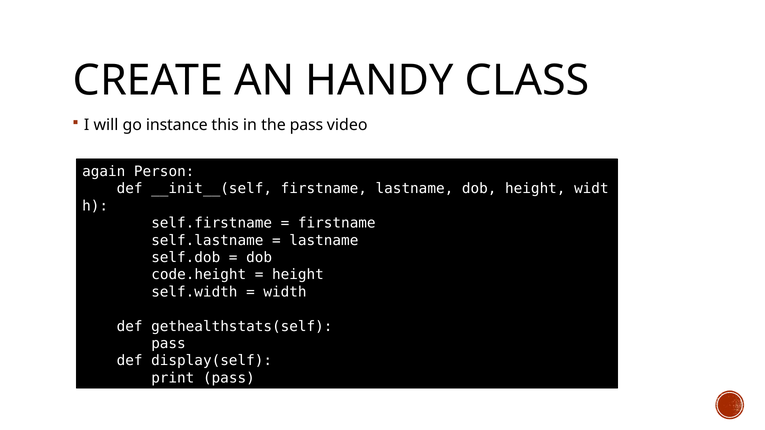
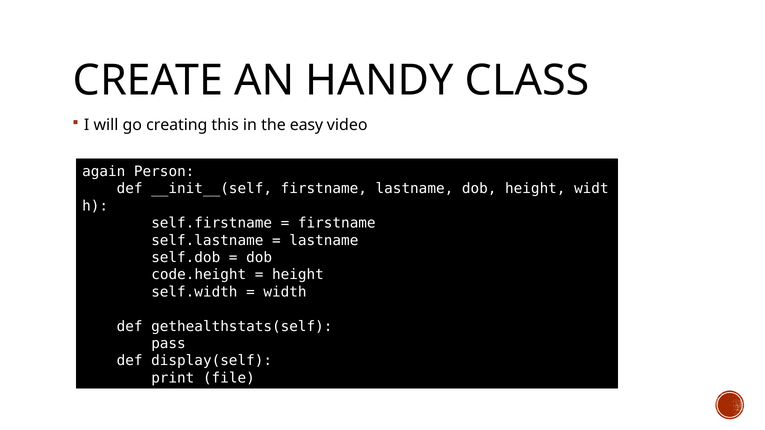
instance: instance -> creating (177, 125)
the pass: pass -> easy (306, 125)
print pass: pass -> file (229, 378)
